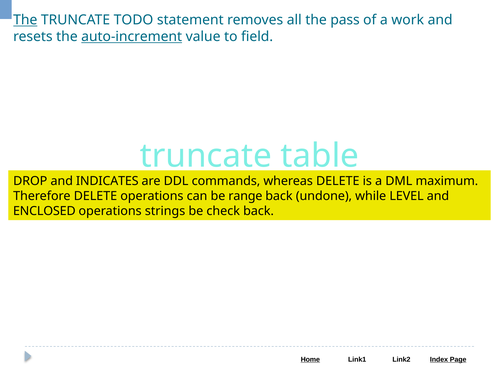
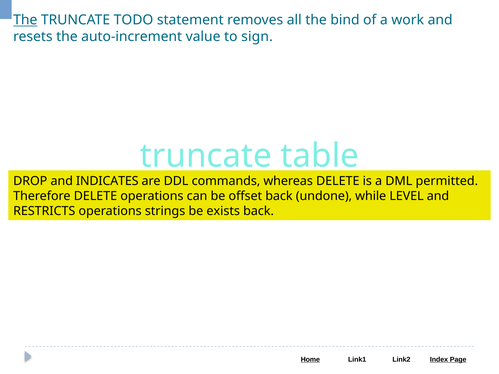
pass: pass -> bind (345, 20)
auto-increment underline: present -> none (132, 37)
field: field -> sign (257, 37)
maximum: maximum -> permitted (447, 181)
range: range -> offset (245, 196)
ENCLOSED: ENCLOSED -> RESTRICTS (44, 211)
check: check -> exists (223, 211)
